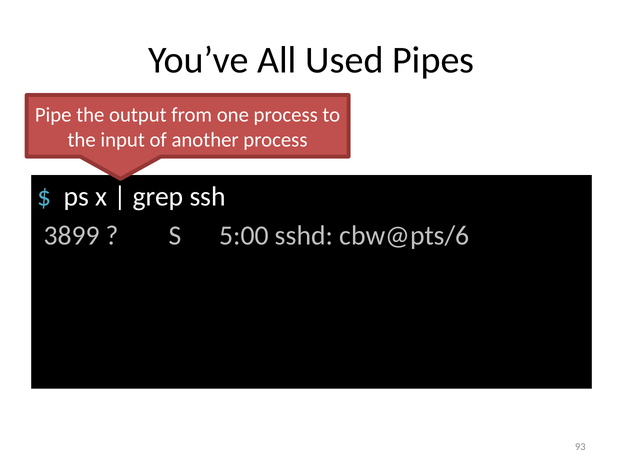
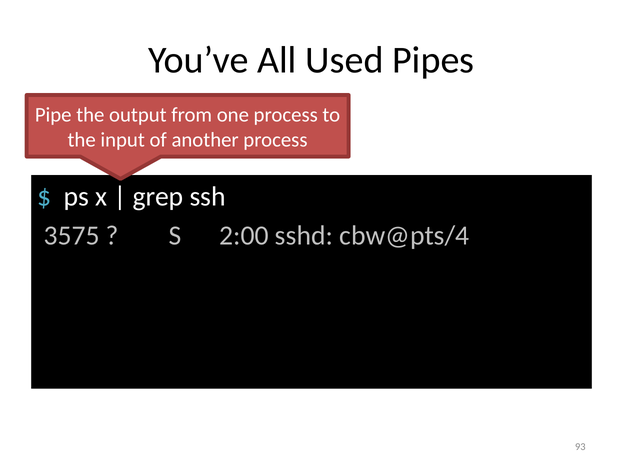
3899: 3899 -> 3575 (72, 235)
5:00: 5:00 -> 2:00 (244, 235)
cbw@pts/6: cbw@pts/6 -> cbw@pts/4 (404, 235)
